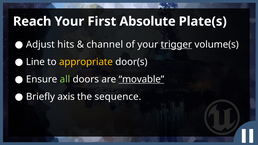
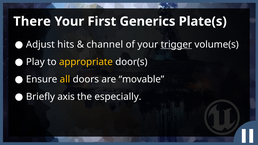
Reach: Reach -> There (32, 21)
Absolute: Absolute -> Generics (147, 21)
Line: Line -> Play (35, 62)
all colour: light green -> yellow (65, 79)
movable underline: present -> none (141, 79)
sequence: sequence -> especially (118, 97)
